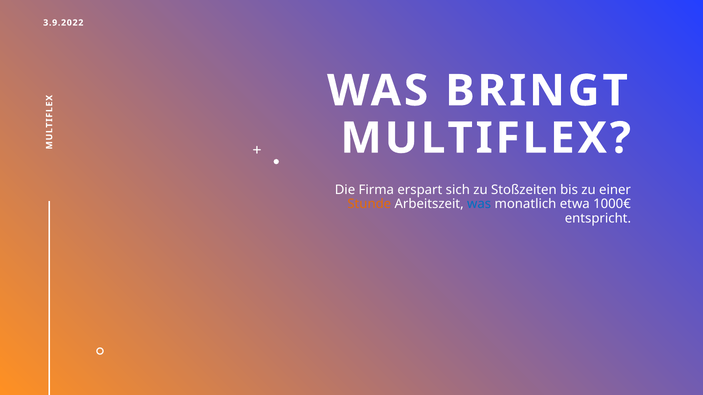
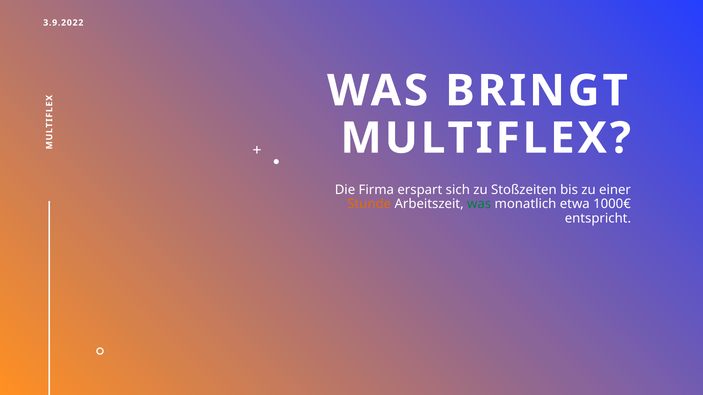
was colour: blue -> green (479, 204)
